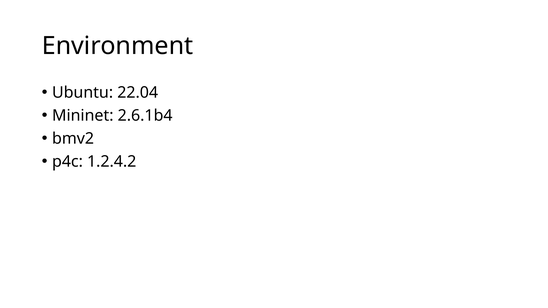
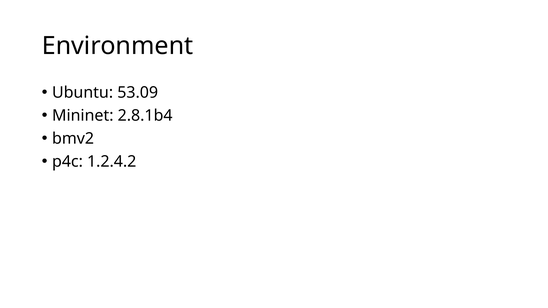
22.04: 22.04 -> 53.09 (138, 93)
2.6.1b4: 2.6.1b4 -> 2.8.1b4 (145, 116)
